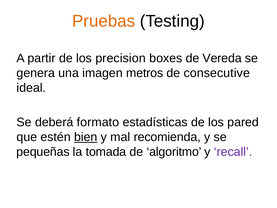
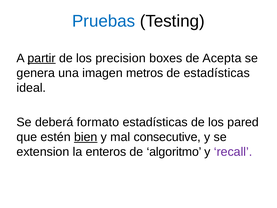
Pruebas colour: orange -> blue (104, 21)
partir underline: none -> present (42, 58)
Vereda: Vereda -> Acepta (222, 58)
de consecutive: consecutive -> estadísticas (217, 73)
recomienda: recomienda -> consecutive (167, 137)
pequeñas: pequeñas -> extension (43, 152)
tomada: tomada -> enteros (106, 152)
